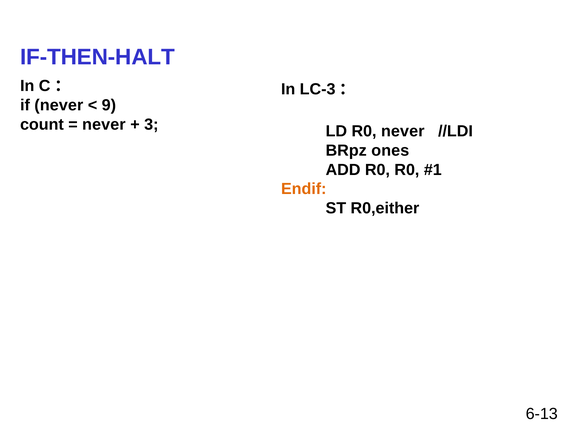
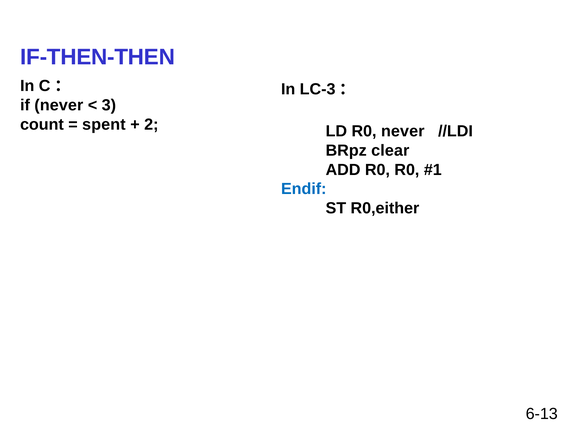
IF-THEN-HALT: IF-THEN-HALT -> IF-THEN-THEN (98, 57)
9: 9 -> 3 (109, 105)
never: never -> spent (104, 124)
3: 3 -> 2 (151, 124)
ones: ones -> clear (390, 150)
Endif colour: orange -> blue (304, 189)
